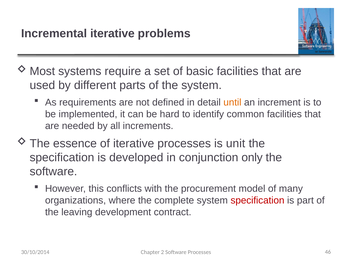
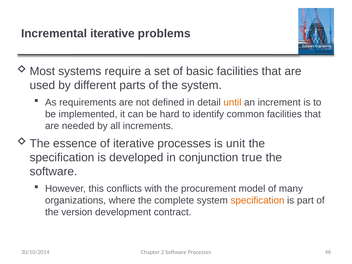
only: only -> true (252, 157)
specification colour: red -> orange (257, 200)
leaving: leaving -> version (77, 212)
